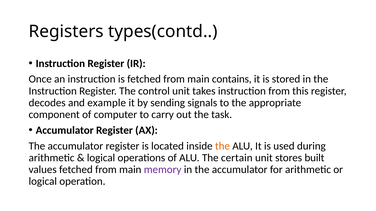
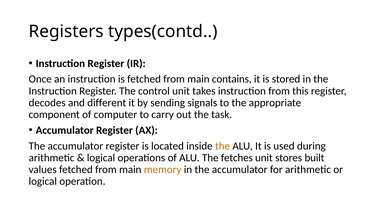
example: example -> different (107, 103)
certain: certain -> fetches (237, 158)
memory colour: purple -> orange (163, 170)
